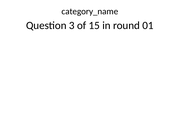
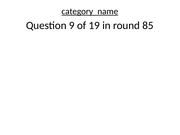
category_name underline: none -> present (90, 11)
3: 3 -> 9 (72, 25)
15: 15 -> 19 (94, 25)
01: 01 -> 85 (148, 25)
